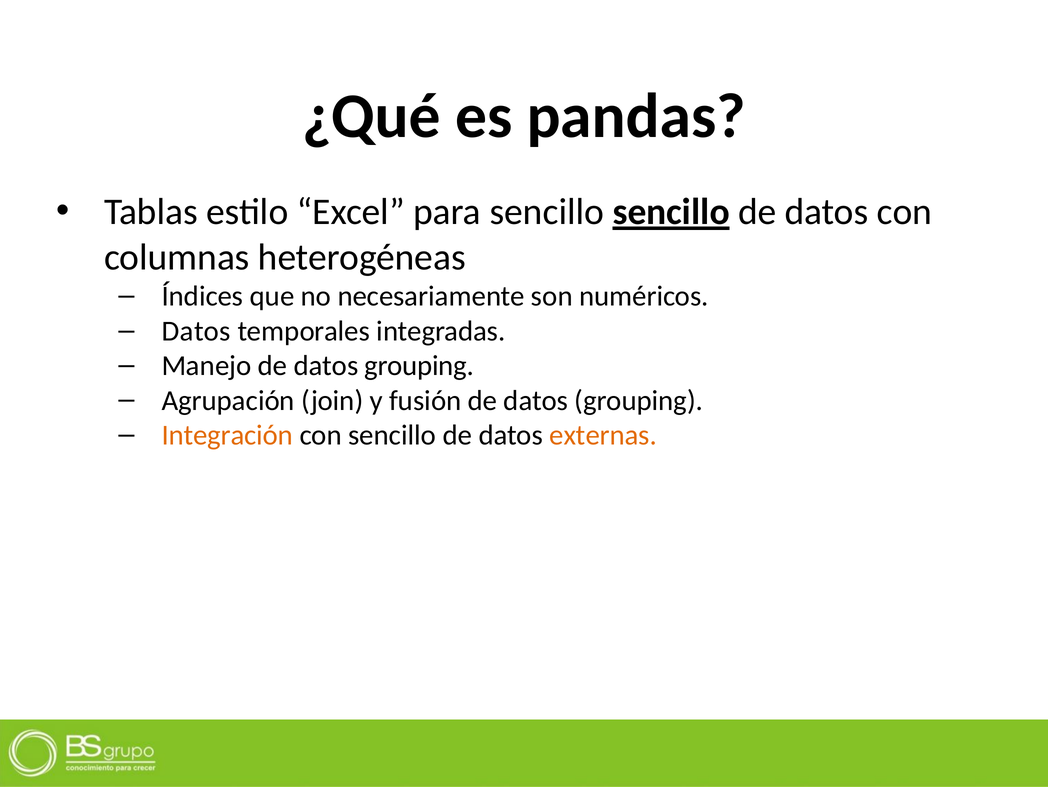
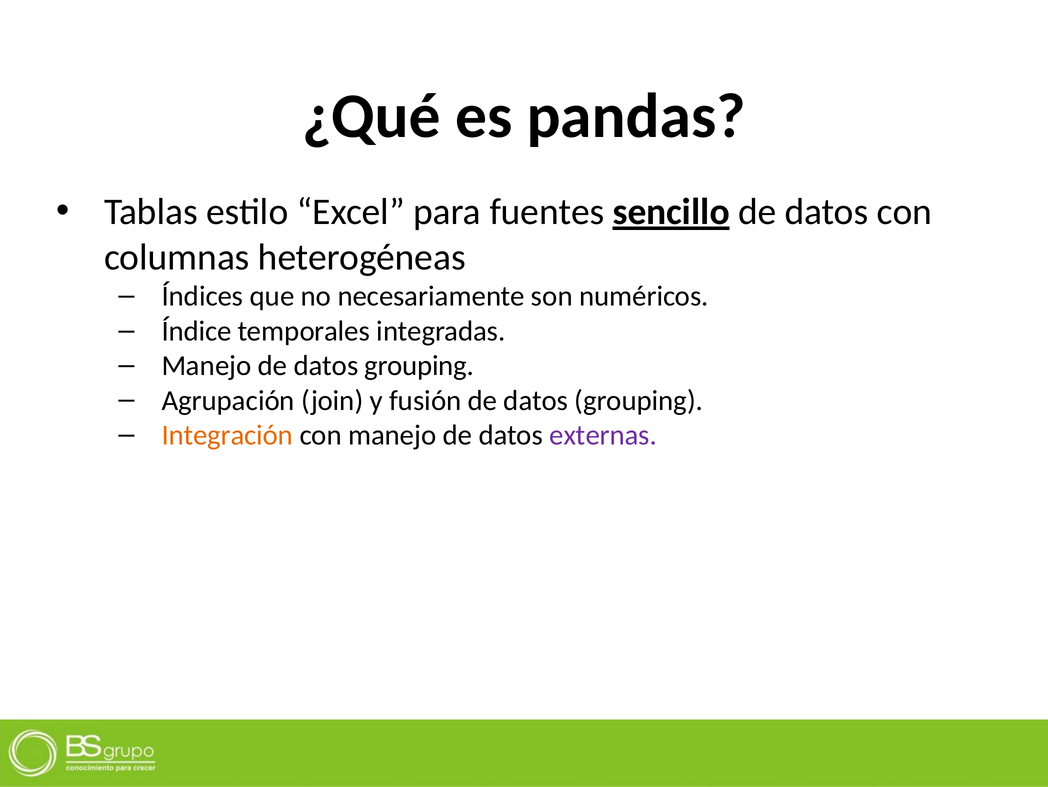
para sencillo: sencillo -> fuentes (547, 212)
Datos: Datos -> Índice (197, 331)
con sencillo: sencillo -> manejo (392, 435)
externas colour: orange -> purple (603, 435)
